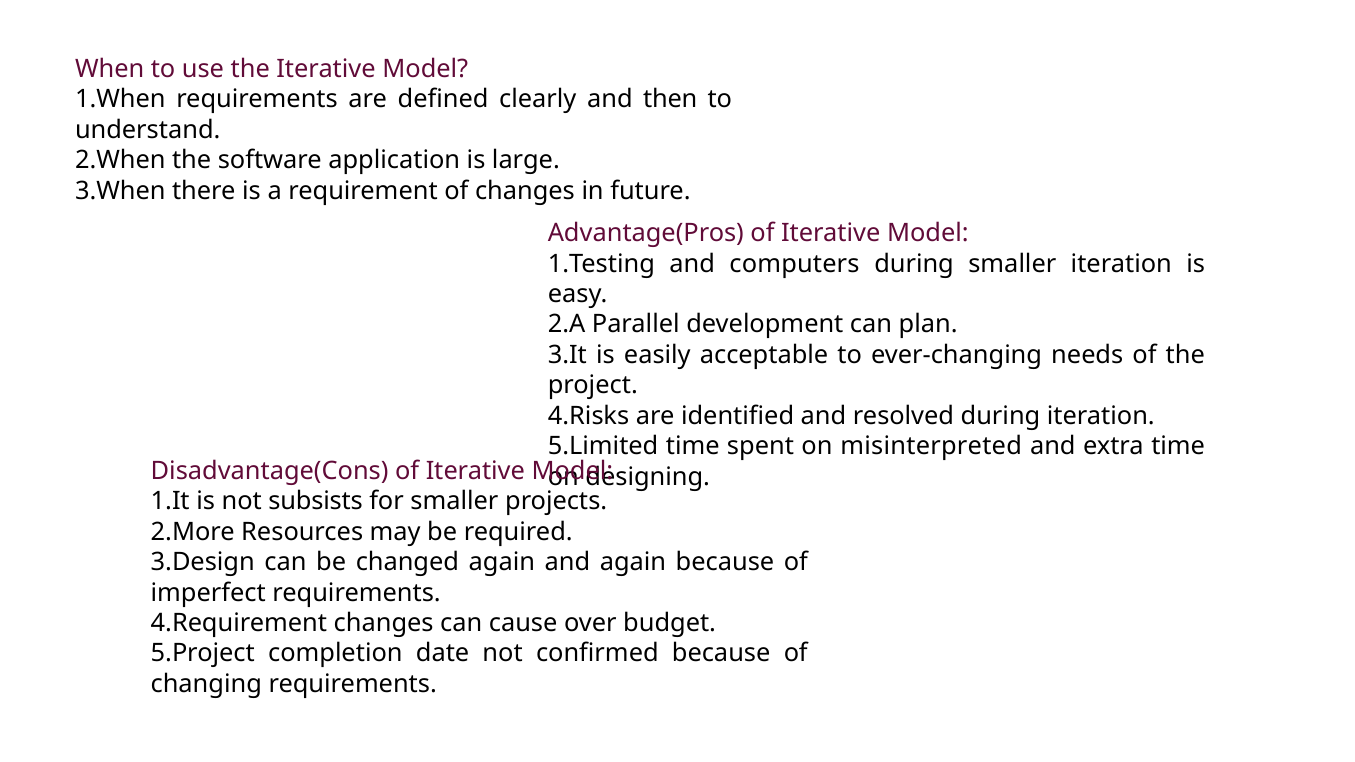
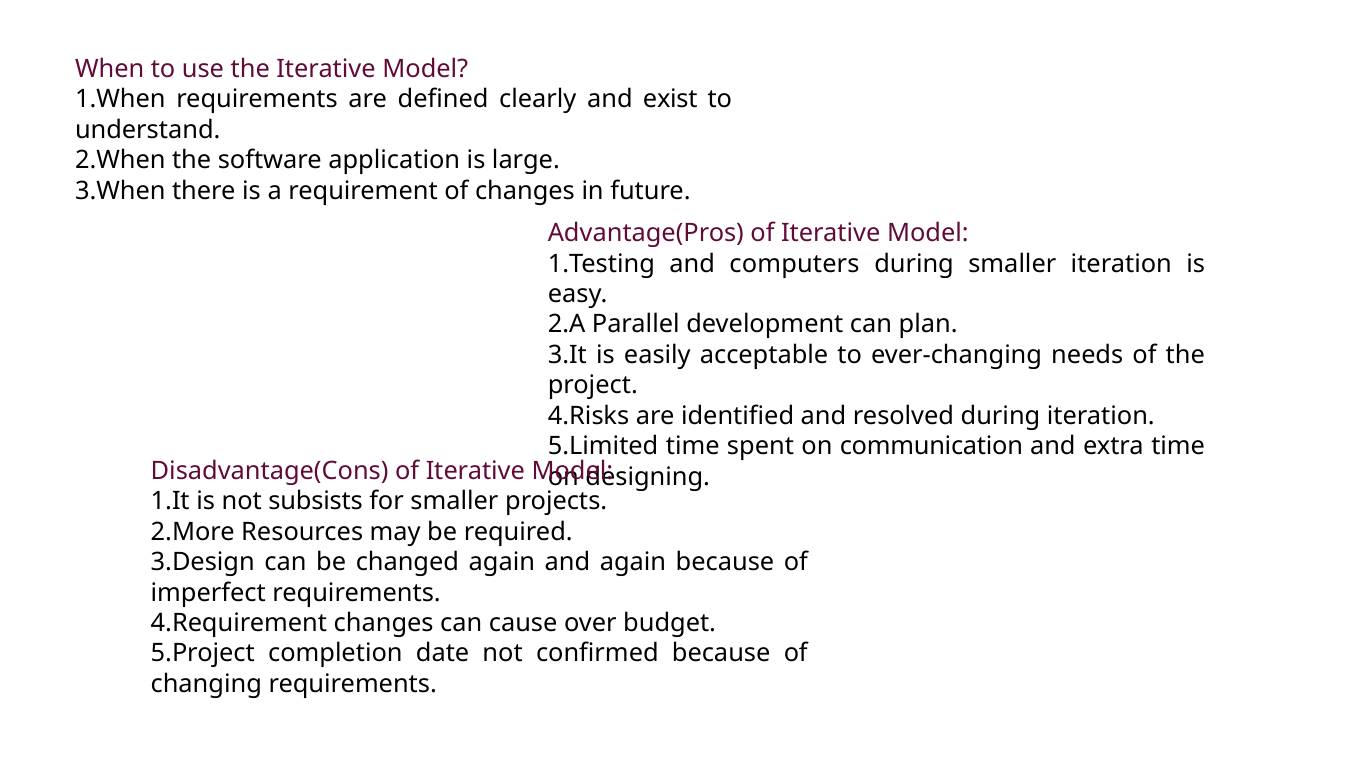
then: then -> exist (670, 99)
misinterpreted: misinterpreted -> communication (931, 447)
